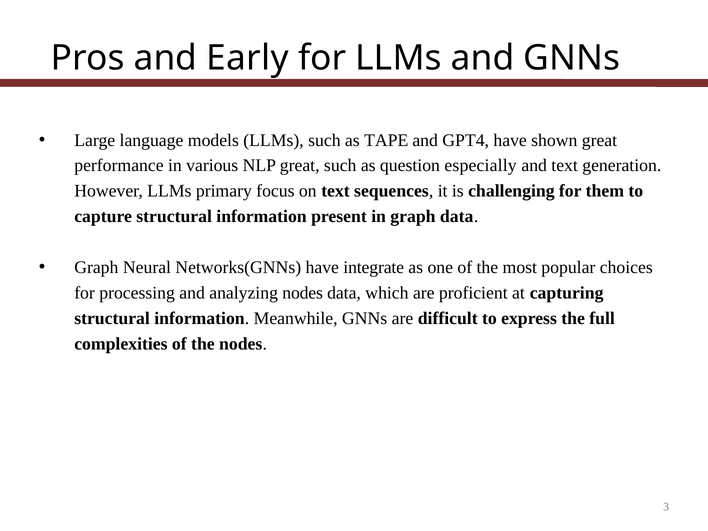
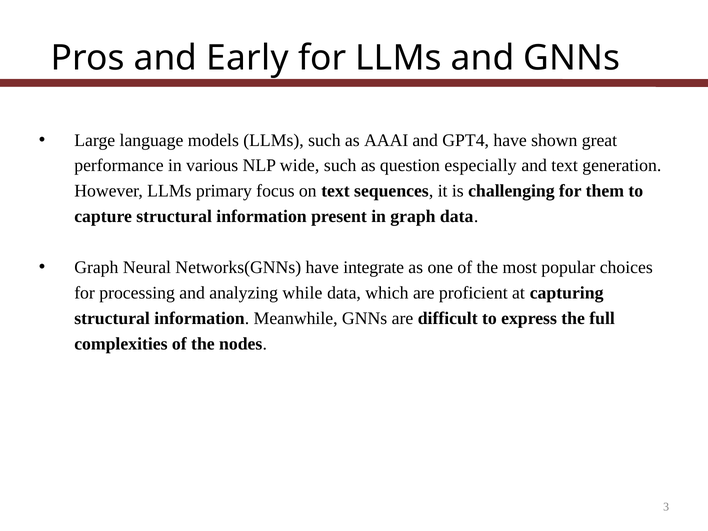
TAPE: TAPE -> AAAI (386, 140)
NLP great: great -> wide (300, 166)
analyzing nodes: nodes -> while (302, 293)
